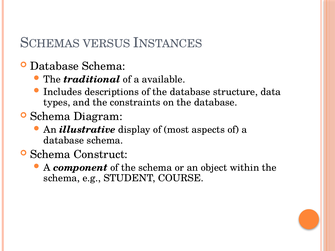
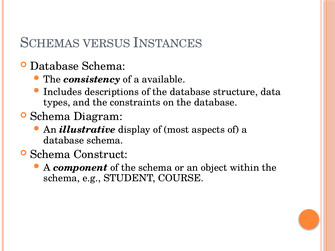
traditional: traditional -> consistency (92, 79)
